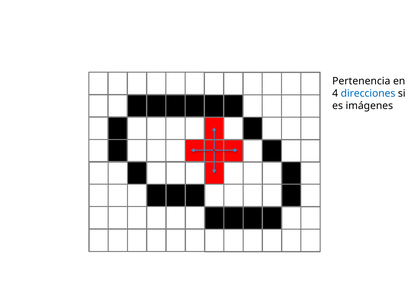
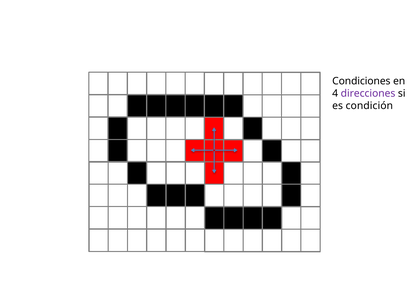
Pertenencia: Pertenencia -> Condiciones (361, 81)
direcciones colour: blue -> purple (368, 93)
imágenes: imágenes -> condición (369, 106)
